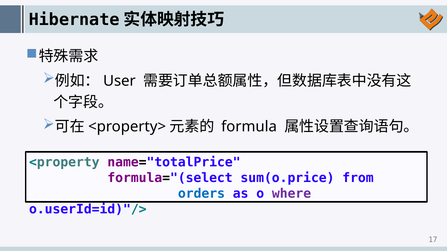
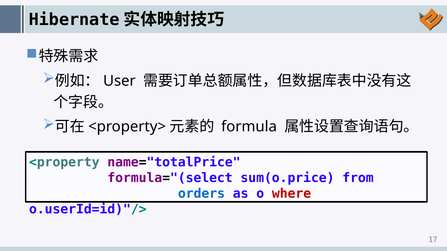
where colour: purple -> red (292, 194)
